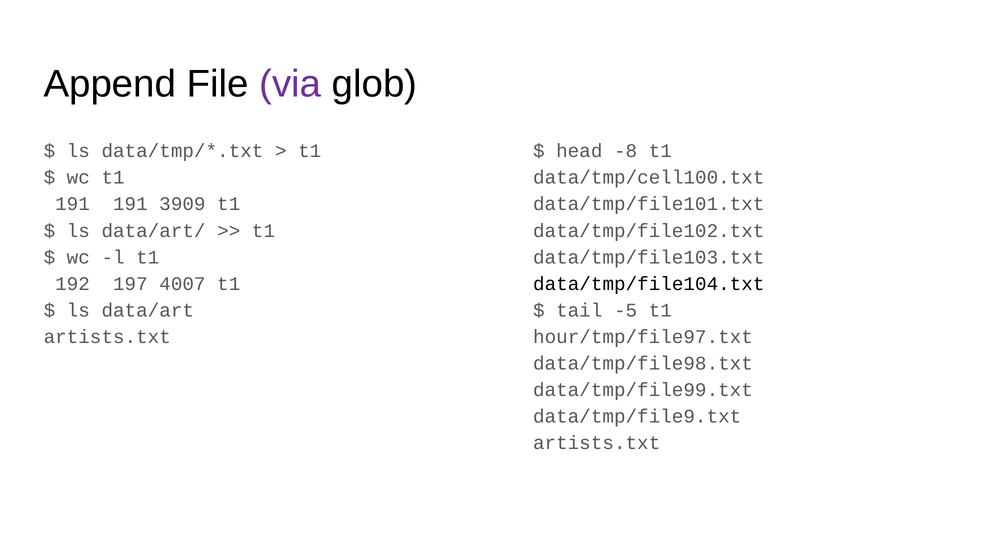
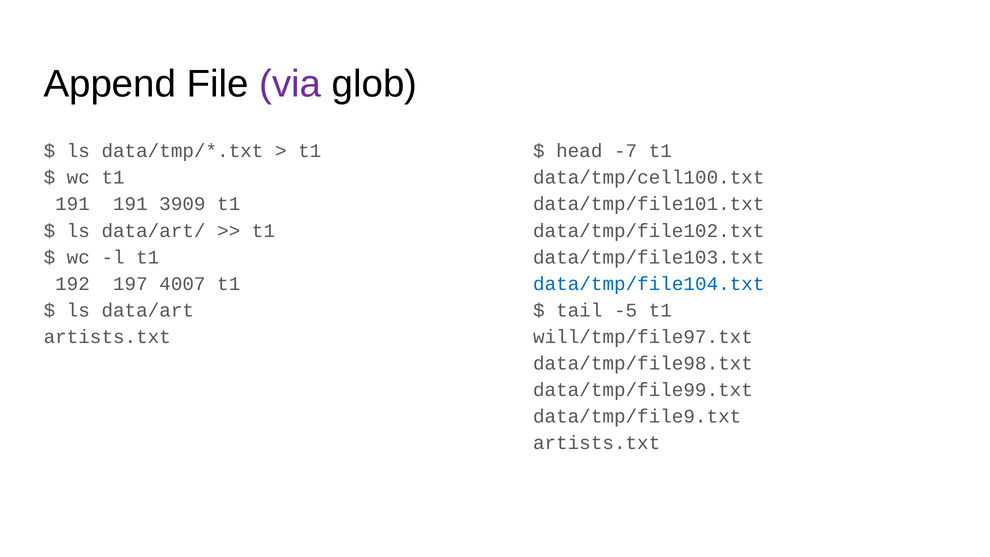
-8: -8 -> -7 (626, 151)
data/tmp/file104.txt colour: black -> blue (649, 284)
hour/tmp/file97.txt: hour/tmp/file97.txt -> will/tmp/file97.txt (643, 337)
